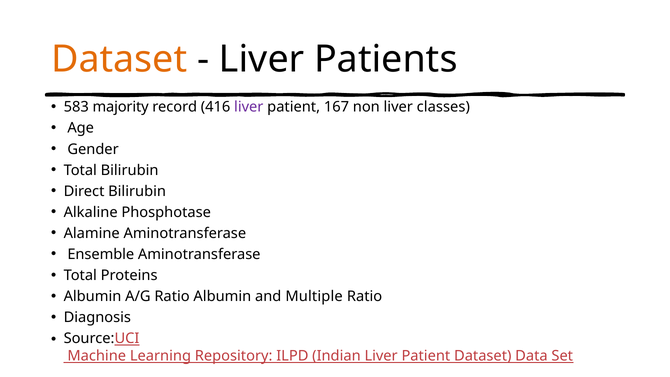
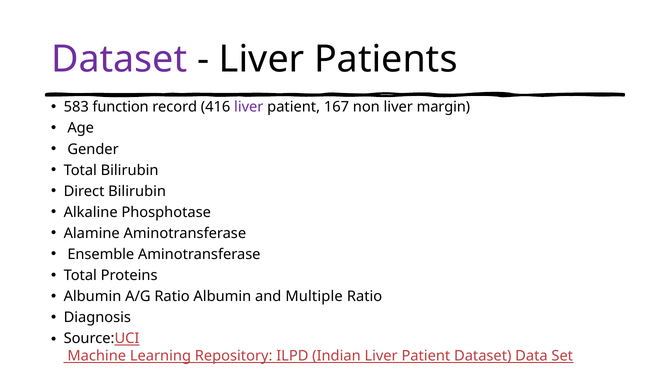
Dataset colour: orange -> purple (119, 59)
majority: majority -> function (121, 107)
classes: classes -> margin (443, 107)
